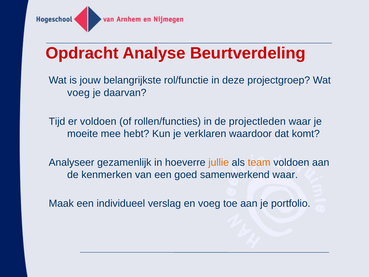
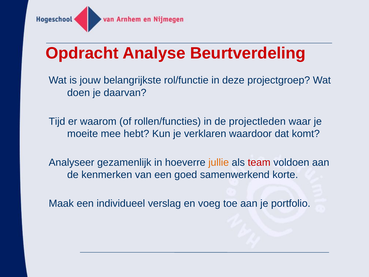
voeg: voeg -> doen (79, 93)
er voldoen: voldoen -> waarom (98, 121)
team colour: orange -> red (259, 162)
samenwerkend waar: waar -> korte (285, 175)
